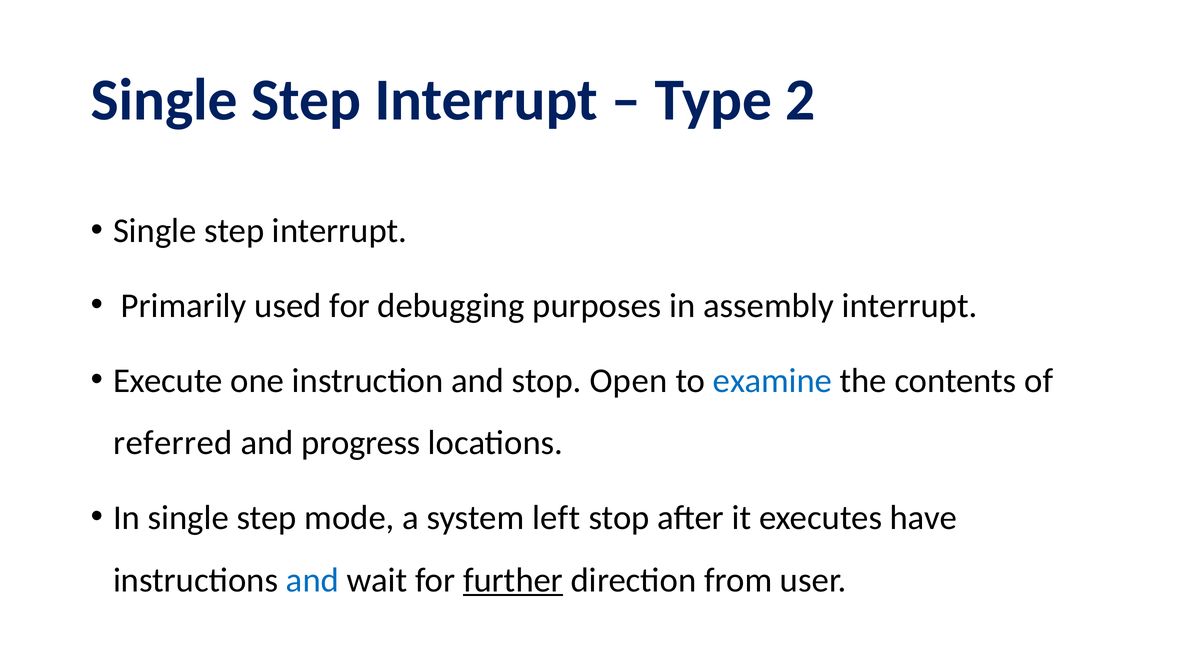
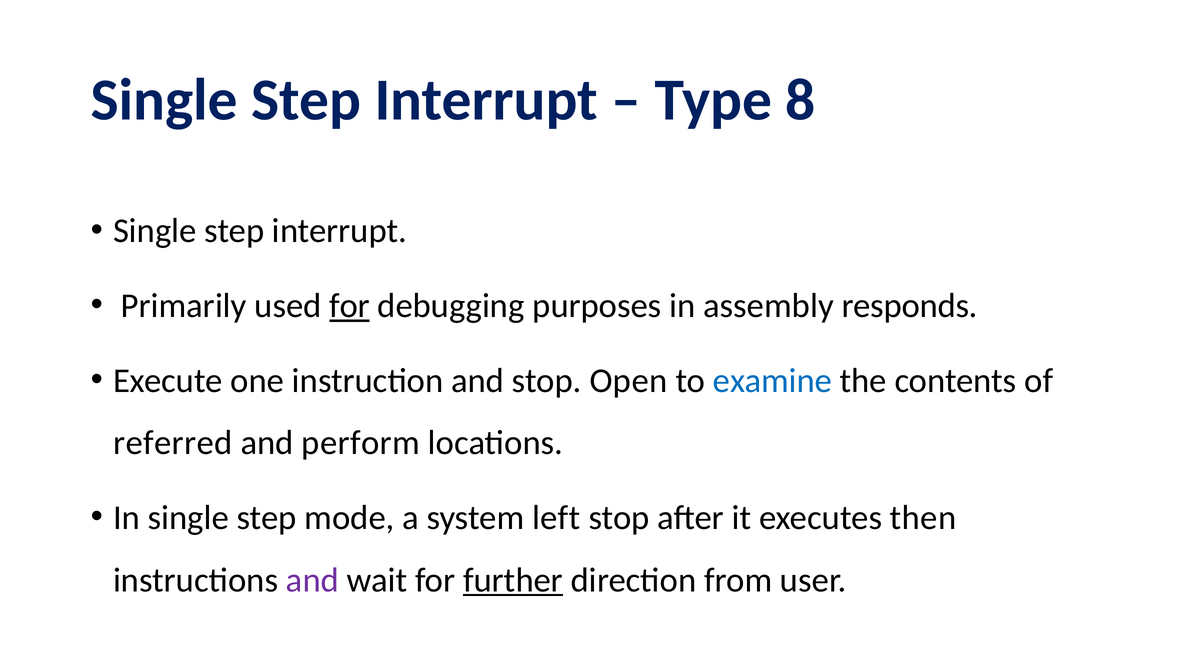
2: 2 -> 8 (801, 100)
for underline: none -> present (350, 306)
assembly interrupt: interrupt -> responds (910, 306)
progress: progress -> perform (361, 443)
have: have -> then (923, 517)
and colour: blue -> purple (312, 580)
